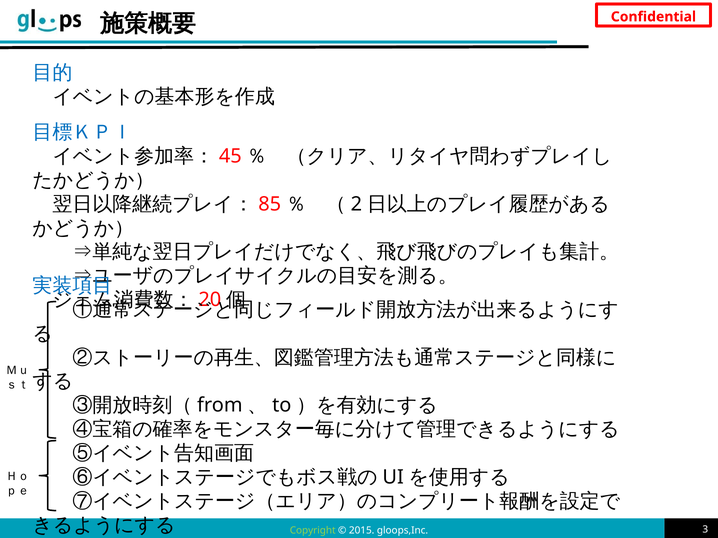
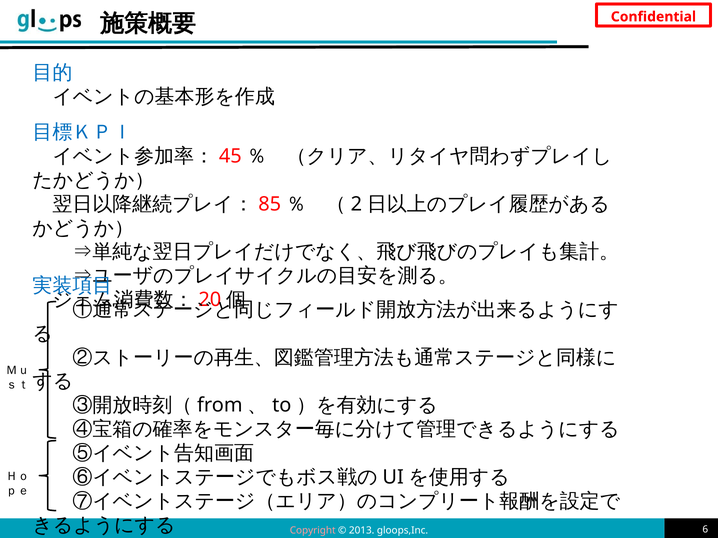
Copyright colour: light green -> pink (313, 531)
2015: 2015 -> 2013 (362, 531)
3: 3 -> 6 (705, 530)
